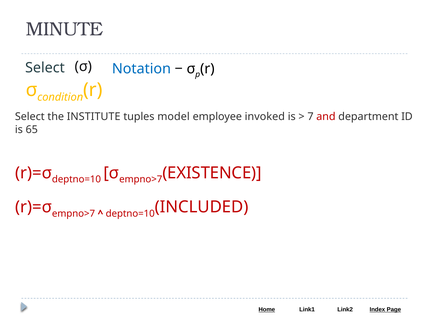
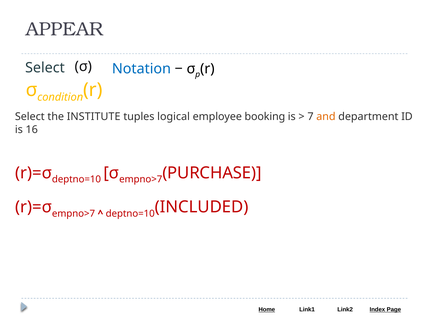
MINUTE: MINUTE -> APPEAR (64, 29)
model: model -> logical (174, 117)
invoked: invoked -> booking (265, 117)
and colour: red -> orange (326, 117)
65: 65 -> 16 (32, 129)
EXISTENCE: EXISTENCE -> PURCHASE (212, 173)
